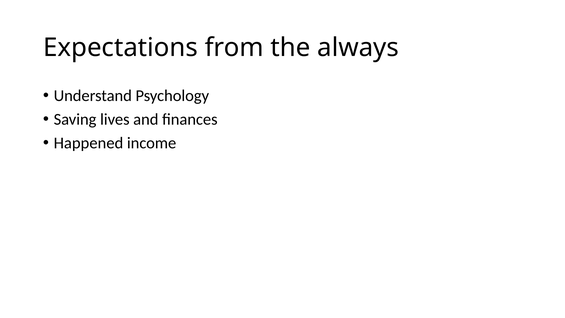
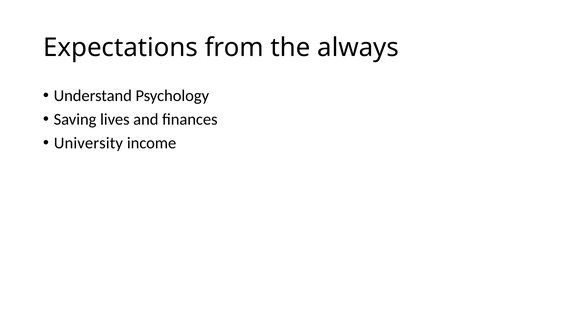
Happened: Happened -> University (88, 143)
